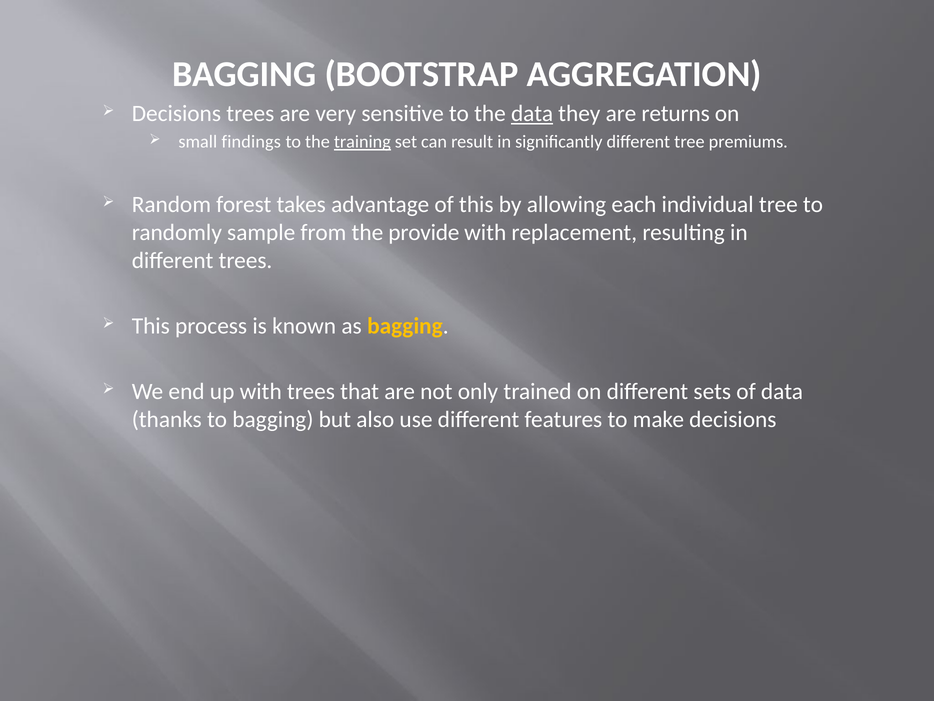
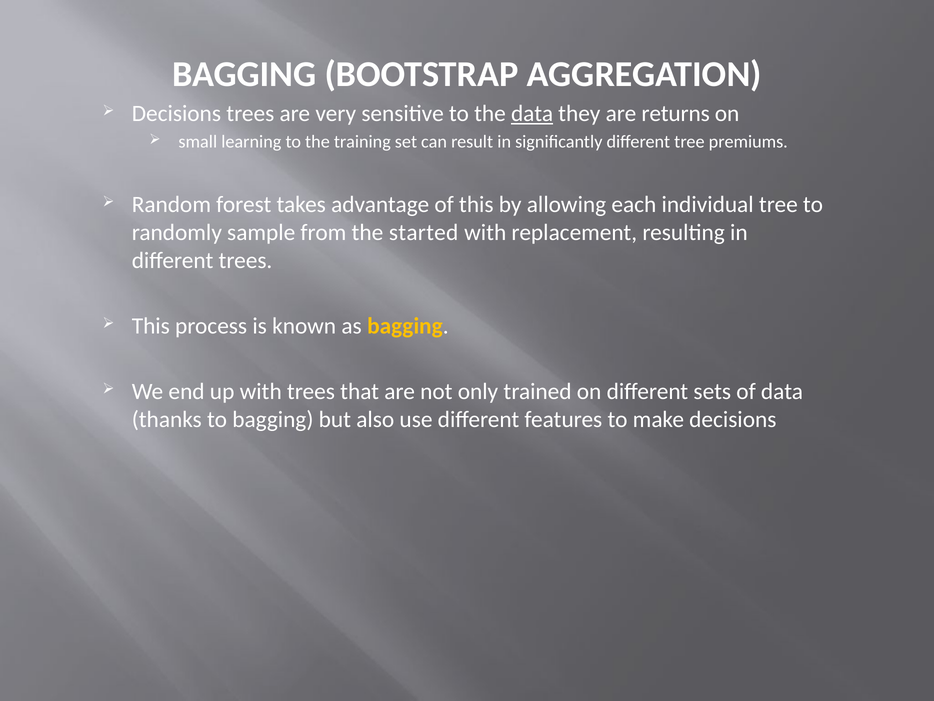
findings: findings -> learning (251, 142)
training underline: present -> none (362, 142)
provide: provide -> started (424, 233)
